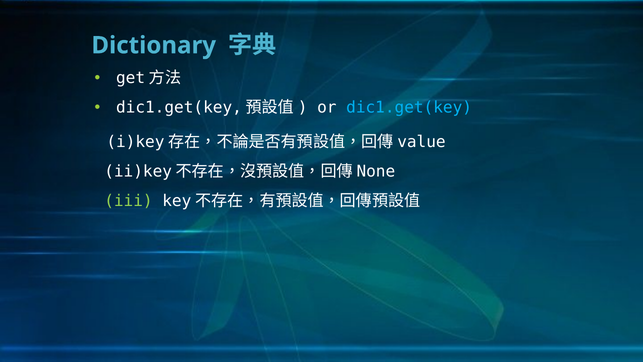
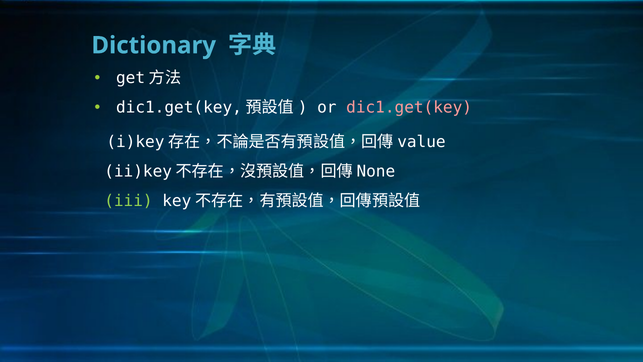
dic1.get(key colour: light blue -> pink (409, 107)
